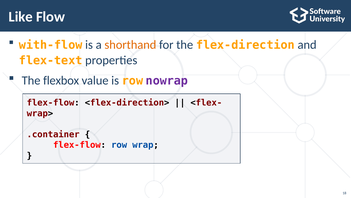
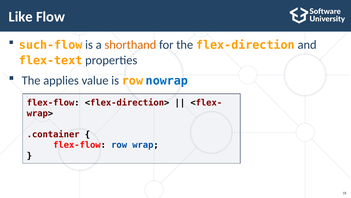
with-flow: with-flow -> such-flow (51, 45)
flexbox: flexbox -> applies (61, 80)
nowrap colour: purple -> blue (167, 80)
